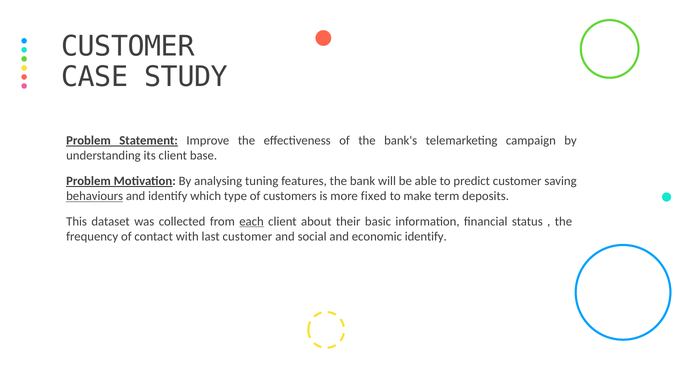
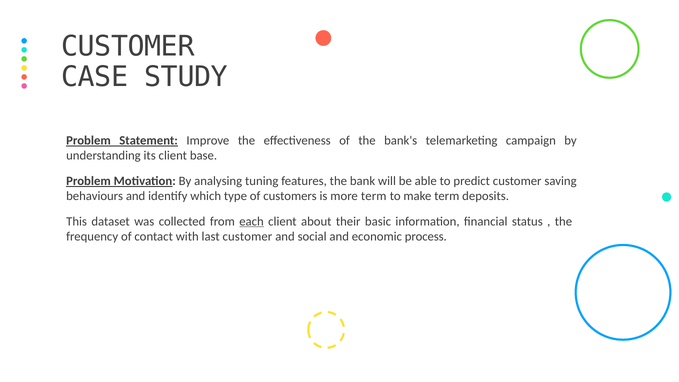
behaviours underline: present -> none (95, 196)
more fixed: fixed -> term (374, 196)
economic identify: identify -> process (426, 237)
